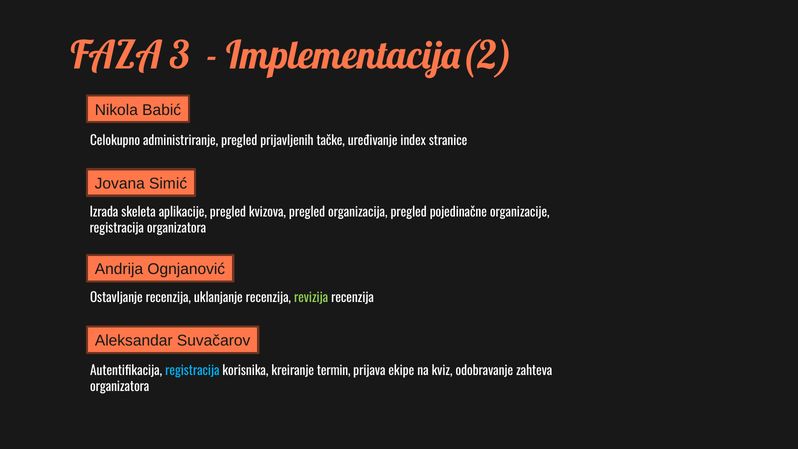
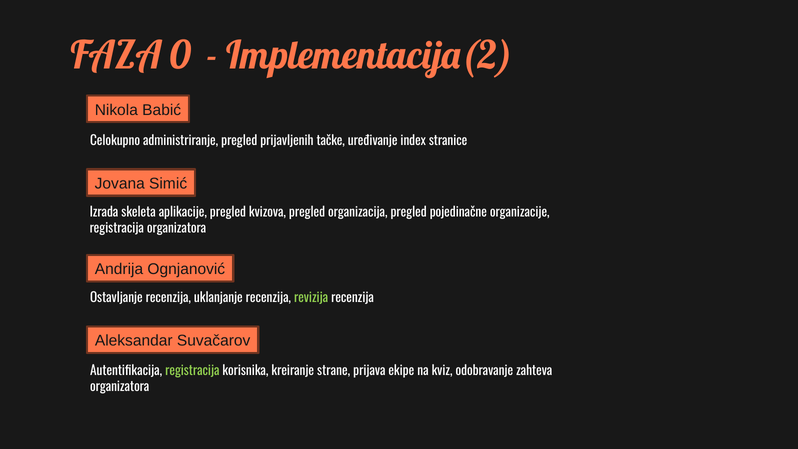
3: 3 -> 0 (180, 56)
registracija colour: light blue -> light green (192, 371)
termin: termin -> strane (334, 371)
